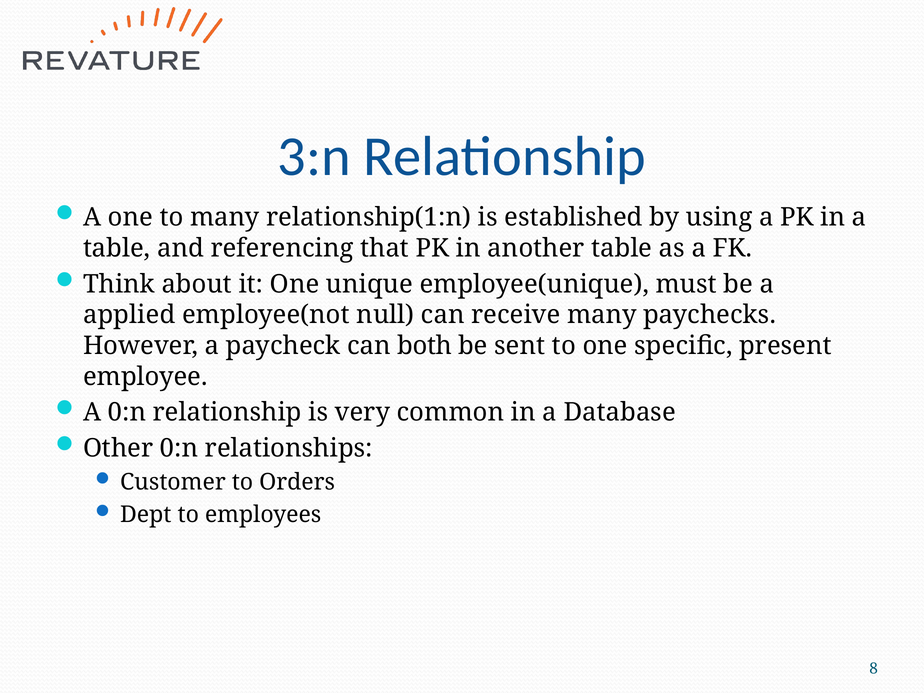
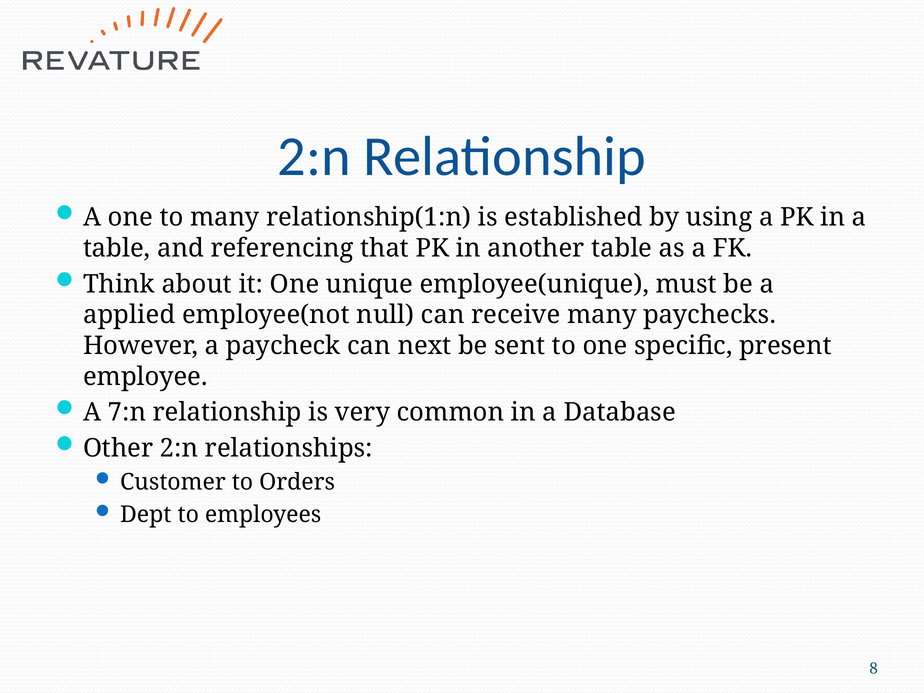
3:n: 3:n -> 2:n (314, 157)
both: both -> next (425, 346)
A 0:n: 0:n -> 7:n (127, 412)
Other 0:n: 0:n -> 2:n (179, 448)
